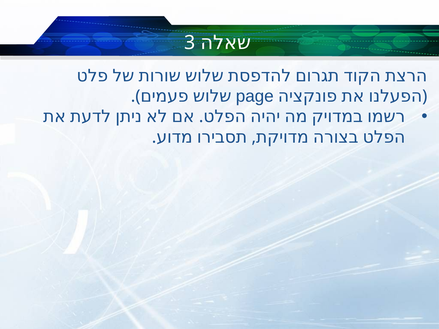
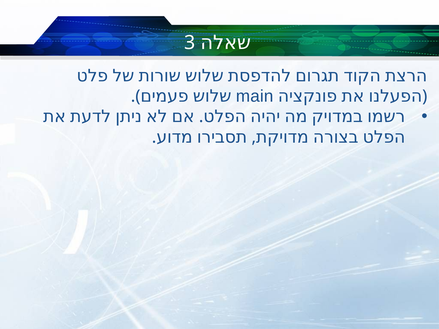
page: page -> main (255, 96)
